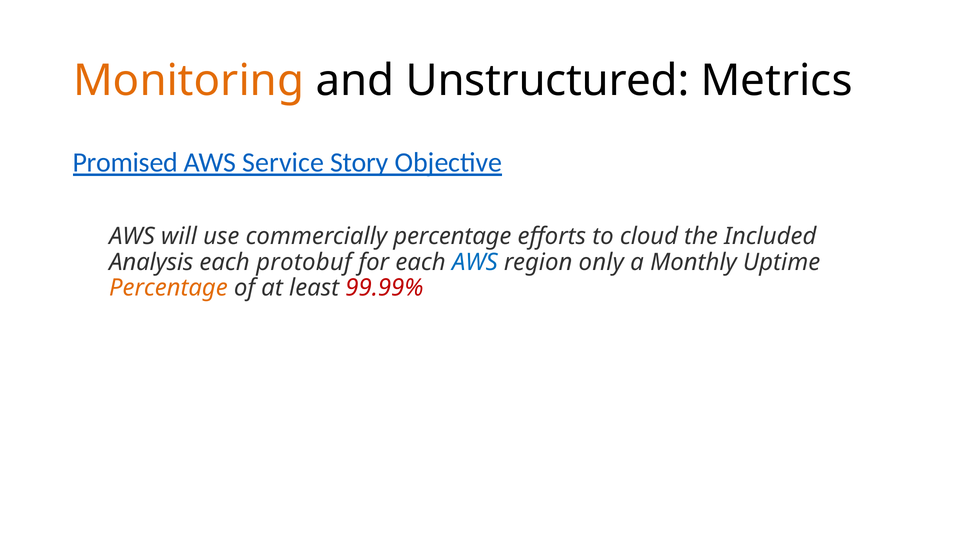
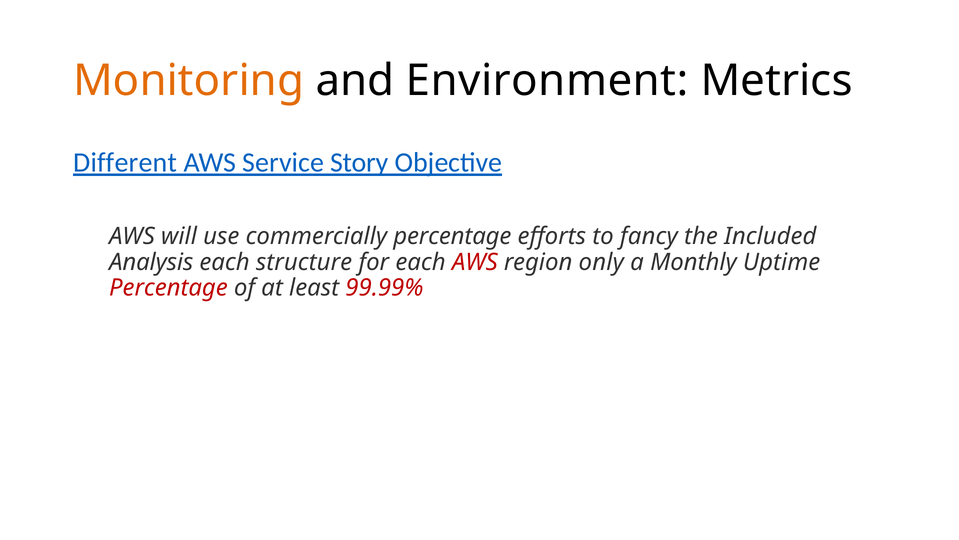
Unstructured: Unstructured -> Environment (547, 81)
Promised: Promised -> Different (125, 163)
cloud: cloud -> fancy (649, 236)
protobuf: protobuf -> structure (304, 262)
AWS colour: blue -> red (475, 262)
Percentage colour: orange -> red (168, 288)
